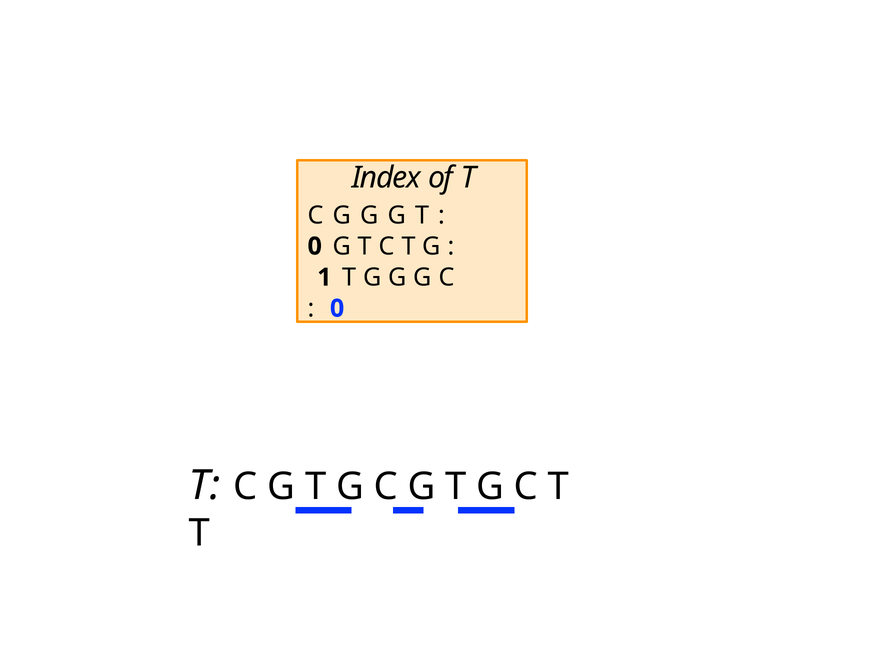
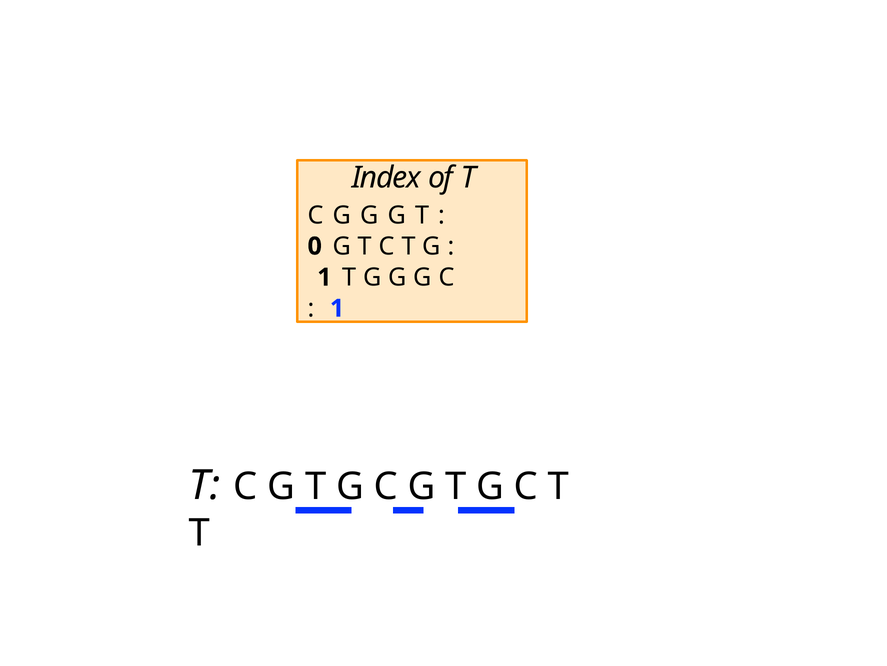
0: 0 -> 1 (337, 308)
